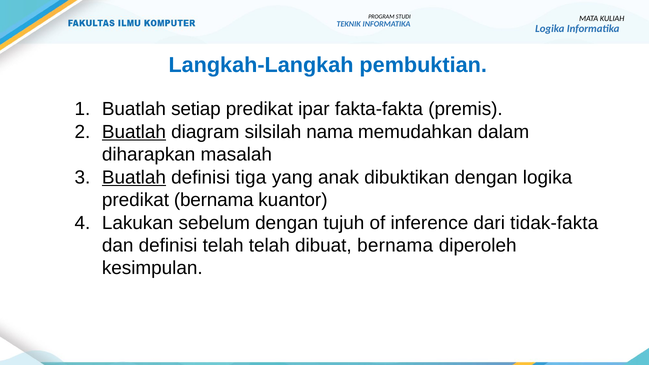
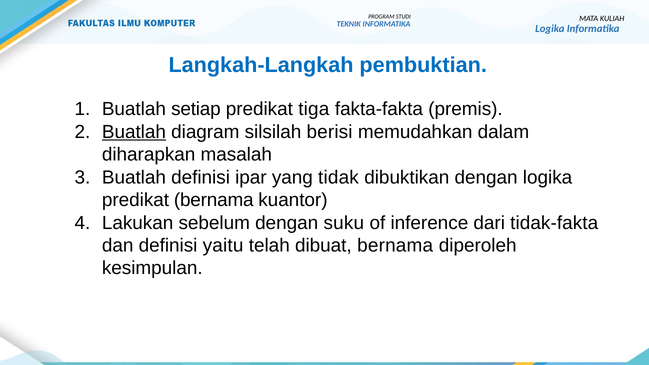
ipar: ipar -> tiga (314, 109)
nama: nama -> berisi (330, 132)
Buatlah underline: present -> none (134, 177)
tiga: tiga -> ipar (251, 177)
anak: anak -> tidak (338, 177)
tujuh: tujuh -> suku (344, 223)
definisi telah: telah -> yaitu (223, 246)
